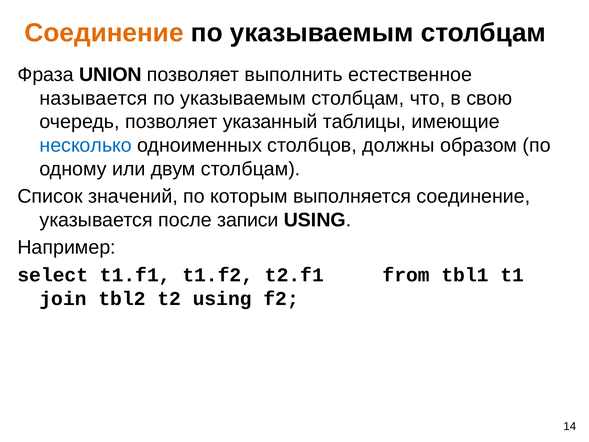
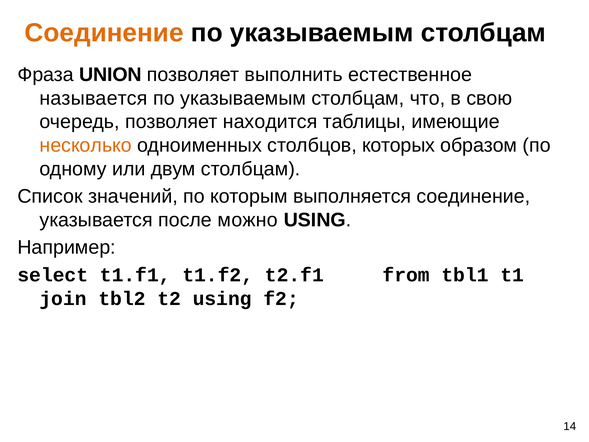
указанный: указанный -> находится (270, 122)
несколько colour: blue -> orange (86, 145)
должны: должны -> которых (399, 145)
записи: записи -> можно (248, 220)
